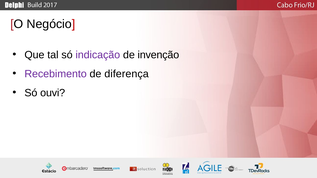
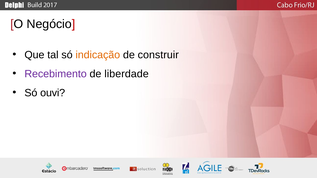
indicação colour: purple -> orange (98, 55)
invenção: invenção -> construir (158, 55)
diferença: diferença -> liberdade (127, 74)
